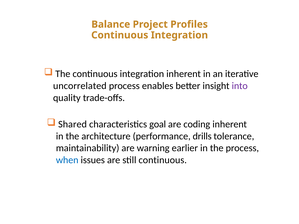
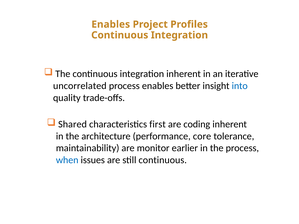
Balance: Balance -> Enables (111, 24)
into colour: purple -> blue (240, 86)
goal: goal -> first (158, 124)
drills: drills -> core (202, 136)
warning: warning -> monitor (153, 148)
